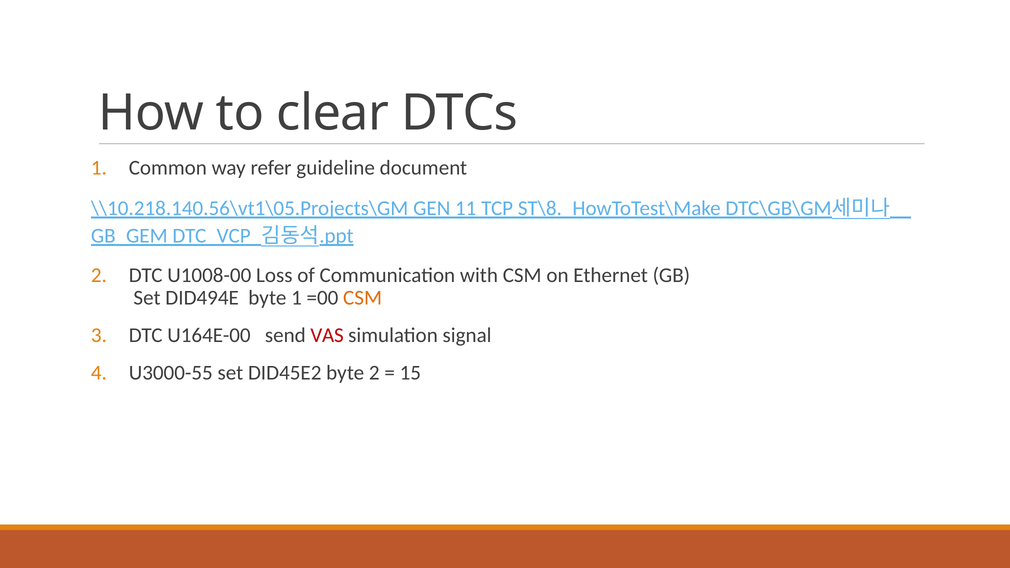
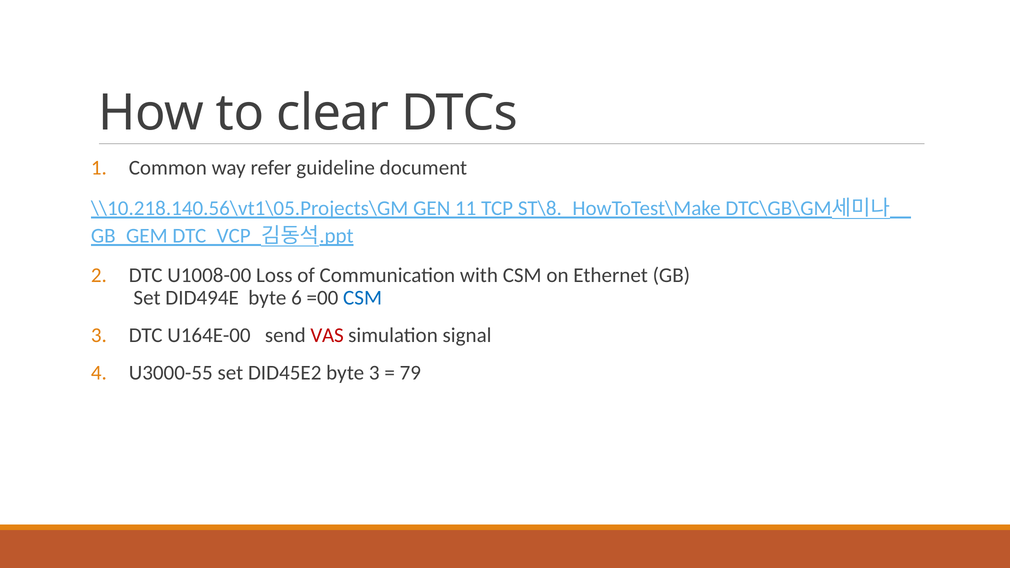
byte 1: 1 -> 6 (296, 298)
CSM colour: orange -> blue (363, 298)
byte 2: 2 -> 3 (374, 373)
15: 15 -> 79 (410, 373)
